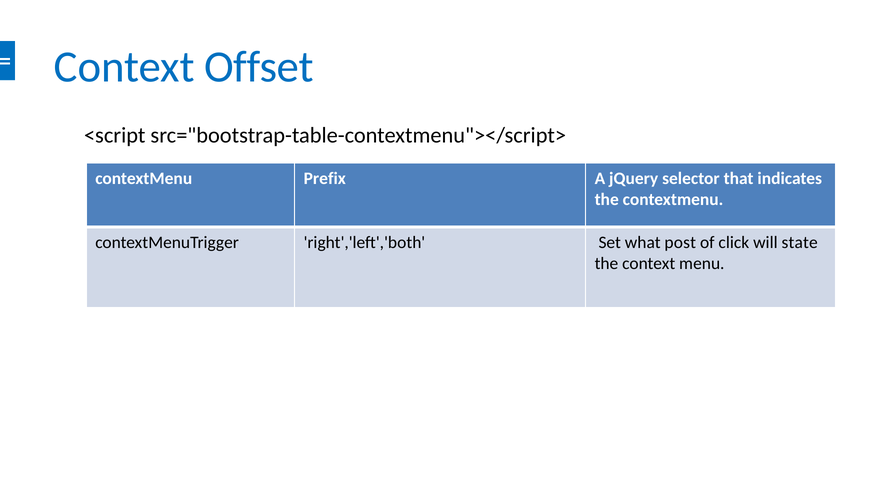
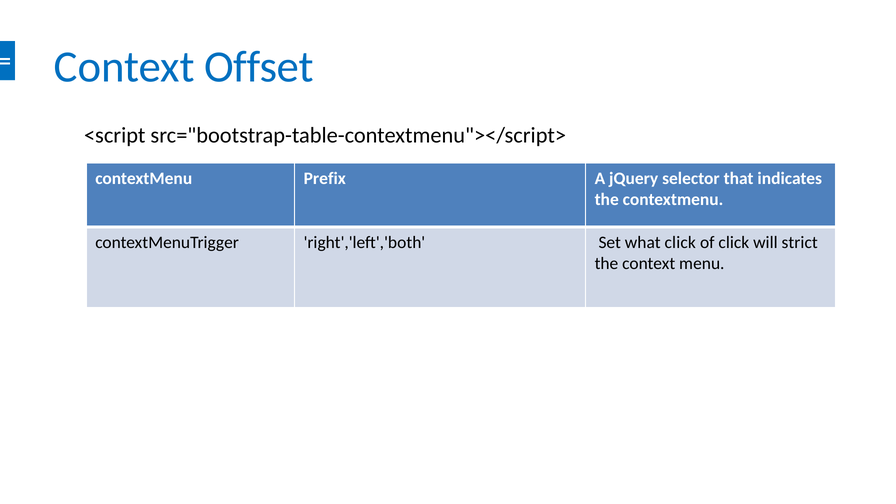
what post: post -> click (680, 242)
state: state -> strict (800, 242)
